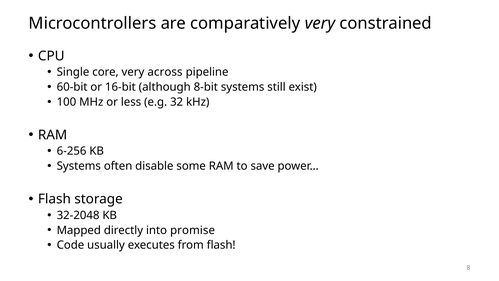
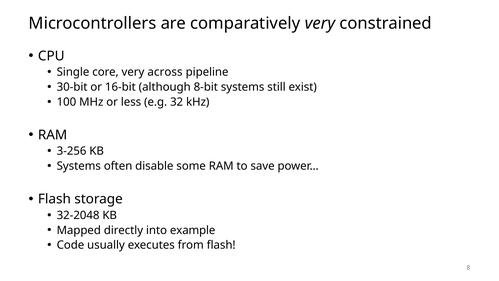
60-bit: 60-bit -> 30-bit (72, 87)
6-256: 6-256 -> 3-256 (72, 151)
promise: promise -> example (193, 230)
